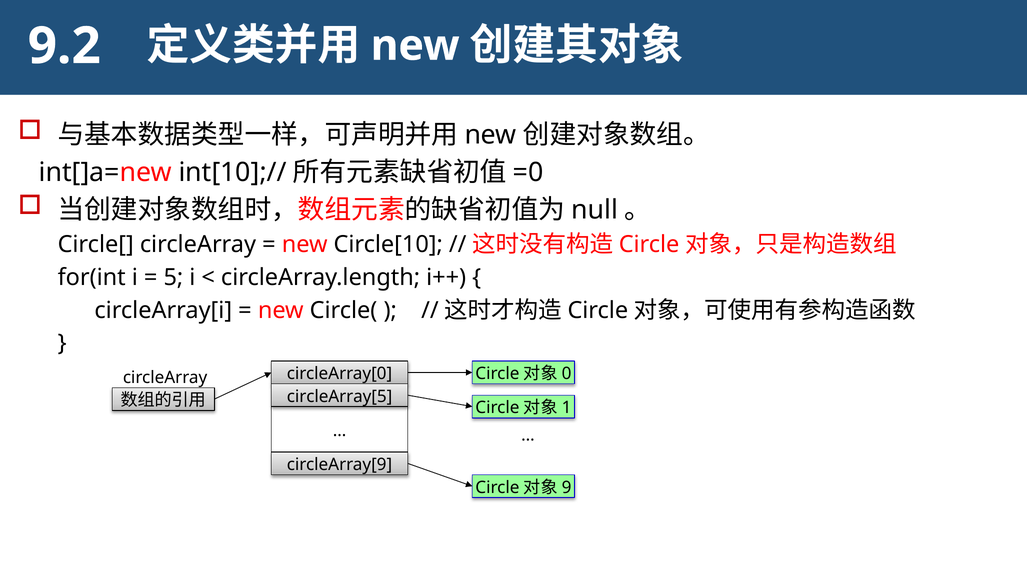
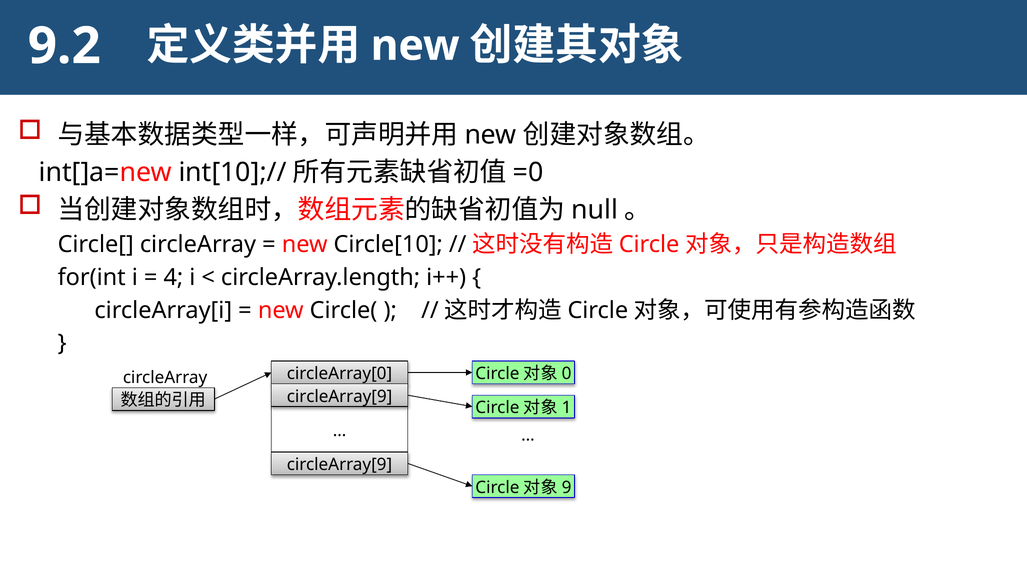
5: 5 -> 4 (173, 277)
circleArray[5: circleArray[5 -> circleArray[9 (340, 396)
